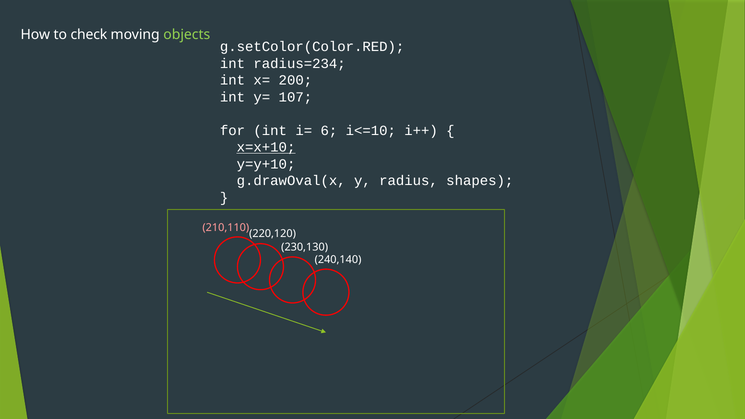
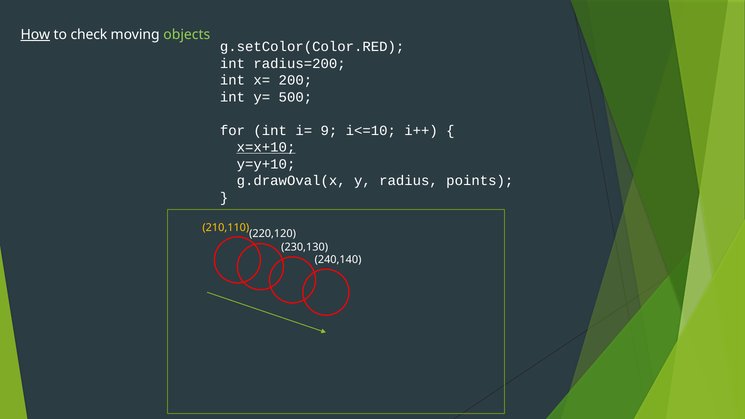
How underline: none -> present (35, 35)
radius=234: radius=234 -> radius=200 (300, 63)
107: 107 -> 500 (295, 97)
6: 6 -> 9 (329, 131)
shapes: shapes -> points (480, 181)
210,110 colour: pink -> yellow (226, 228)
